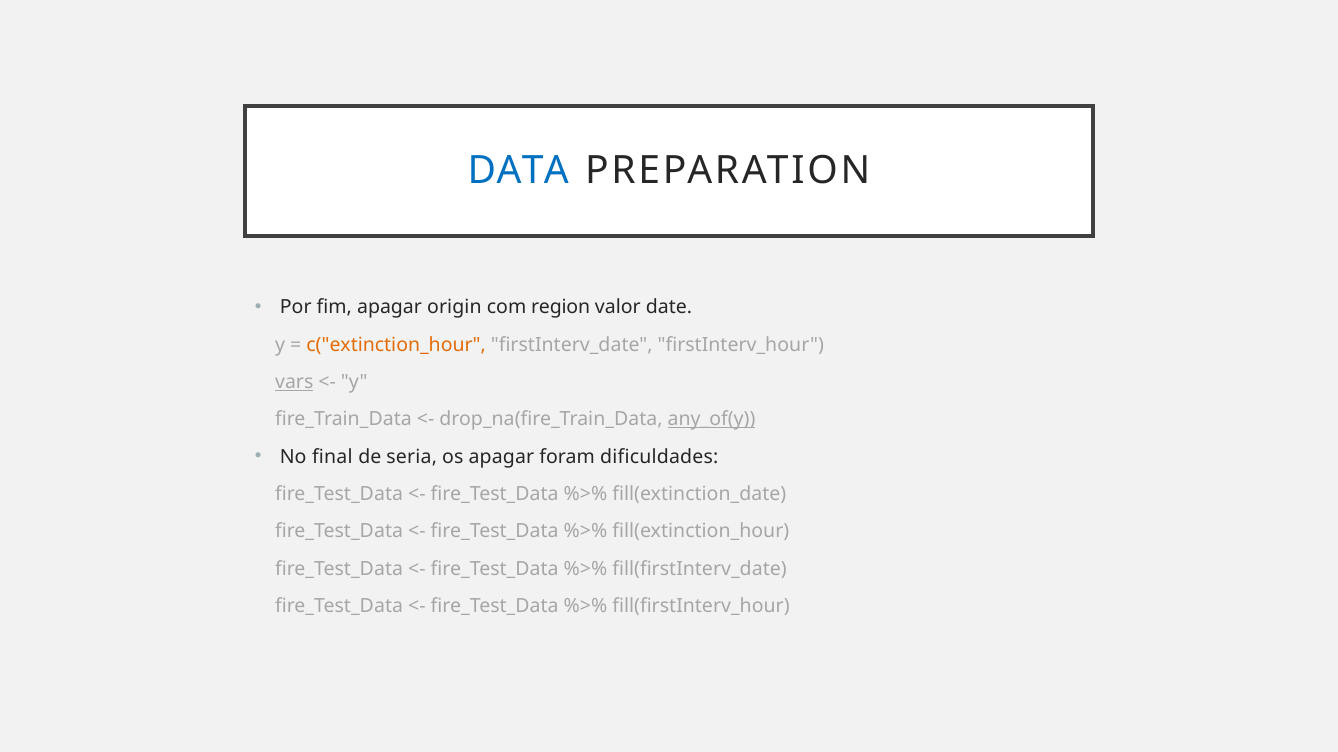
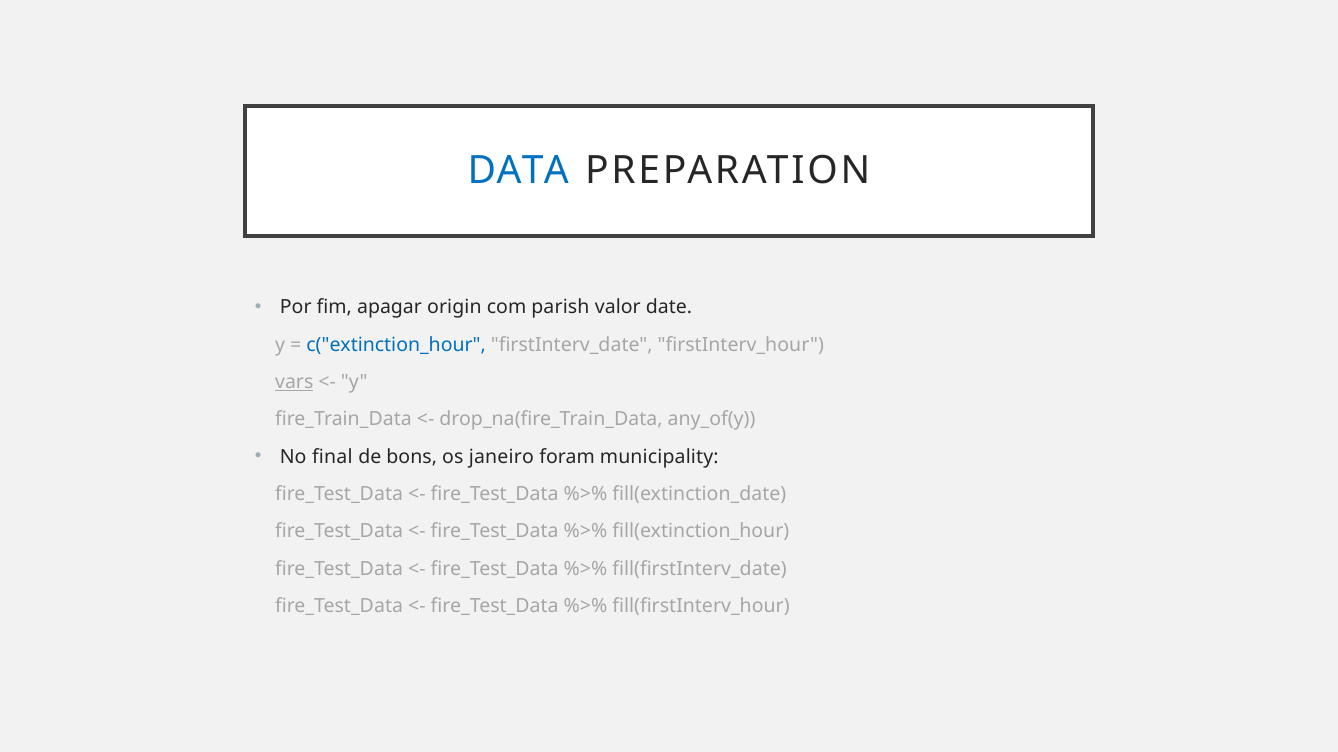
region: region -> parish (560, 308)
c("extinction_hour colour: orange -> blue (396, 345)
any_of(y underline: present -> none (712, 420)
seria: seria -> bons (412, 457)
os apagar: apagar -> janeiro (501, 457)
dificuldades: dificuldades -> municipality (659, 457)
